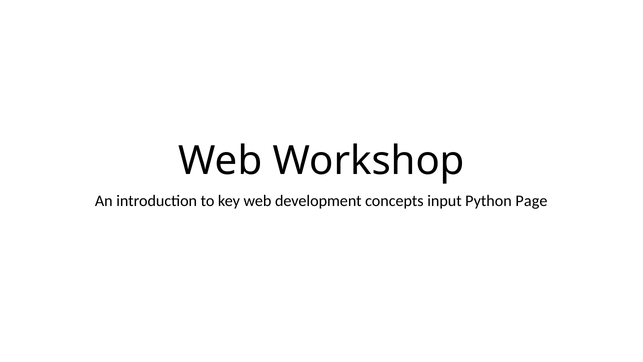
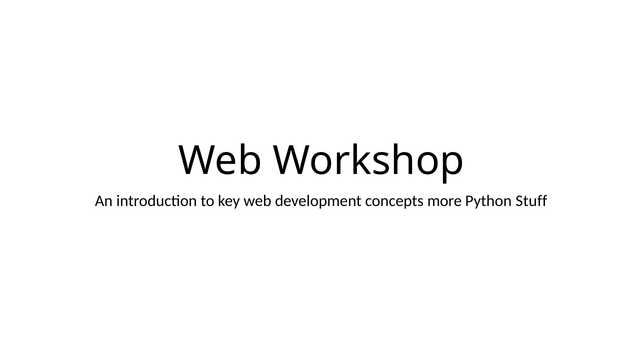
input: input -> more (445, 201)
Page: Page -> Stuff (531, 201)
